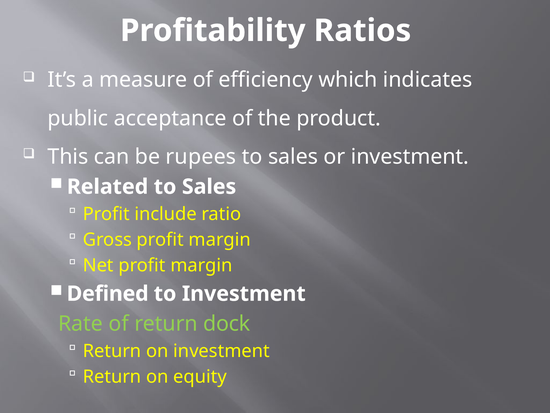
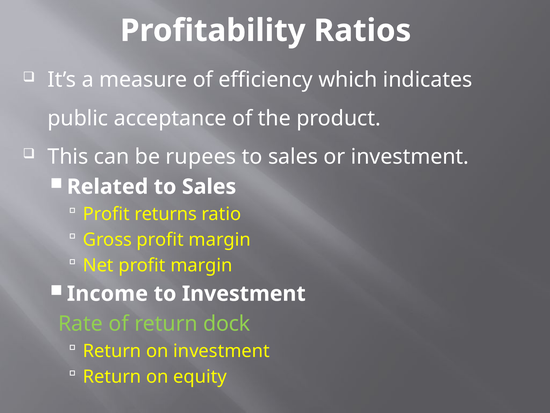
include: include -> returns (166, 214)
Defined: Defined -> Income (107, 293)
